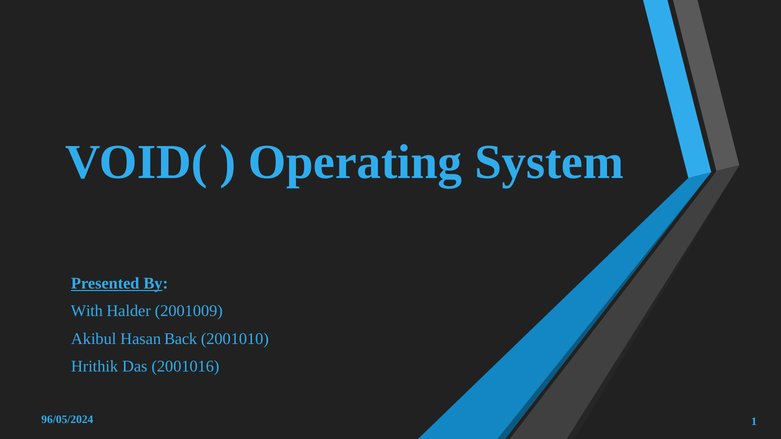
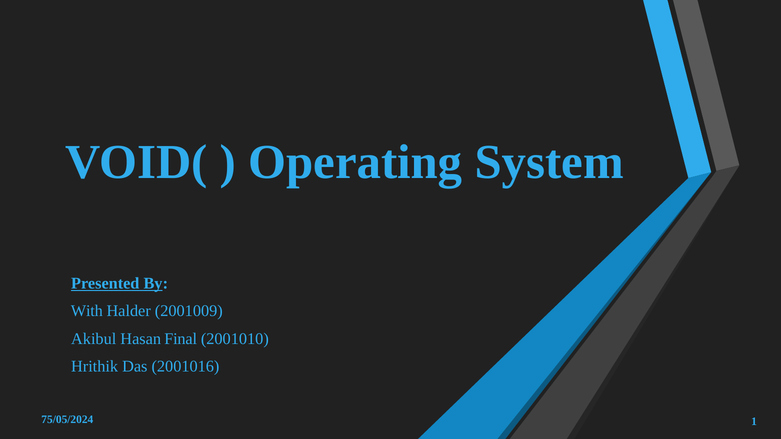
Back: Back -> Final (181, 339)
96/05/2024: 96/05/2024 -> 75/05/2024 (67, 420)
